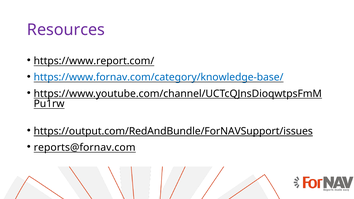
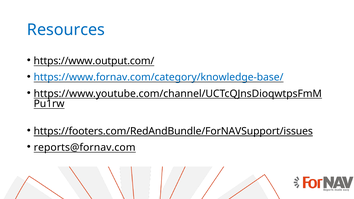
Resources colour: purple -> blue (66, 30)
https://www.report.com/: https://www.report.com/ -> https://www.output.com/ (94, 61)
https://output.com/RedAndBundle/ForNAVSupport/issues: https://output.com/RedAndBundle/ForNAVSupport/issues -> https://footers.com/RedAndBundle/ForNAVSupport/issues (173, 131)
